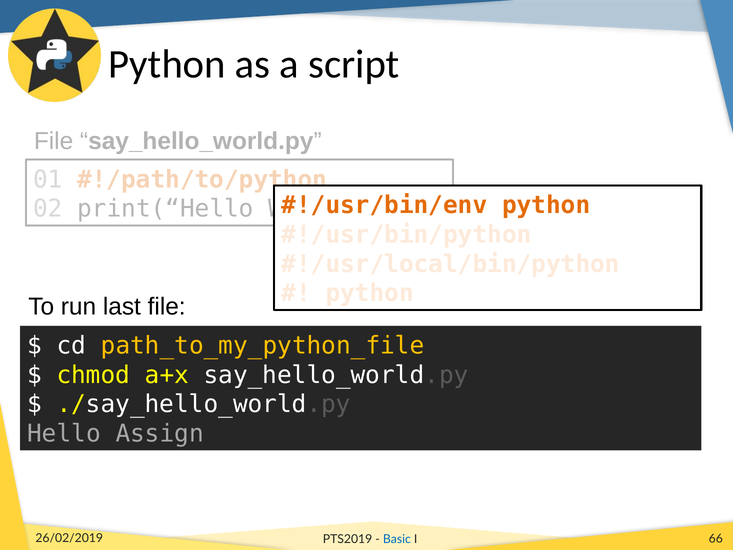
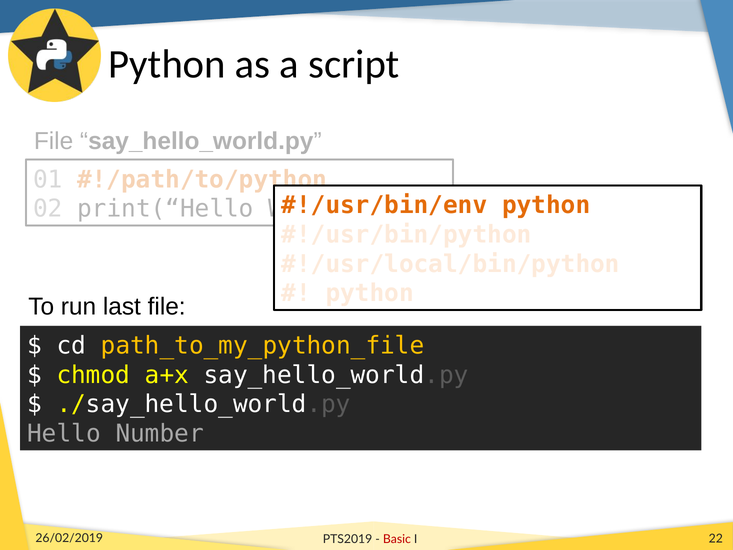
Assign: Assign -> Number (160, 434)
Basic colour: blue -> red (397, 539)
66: 66 -> 22 (716, 538)
